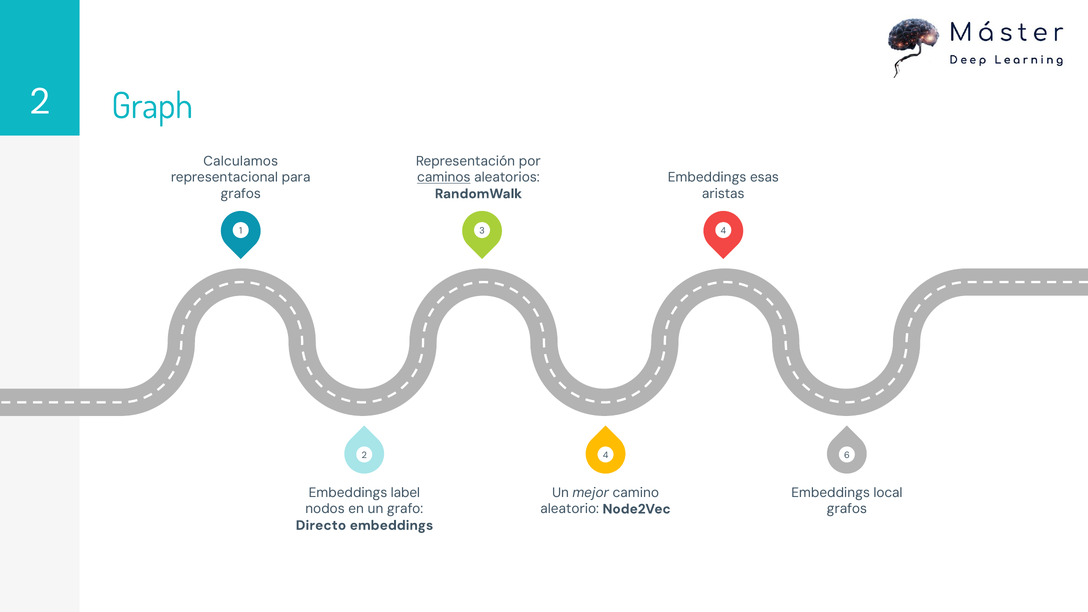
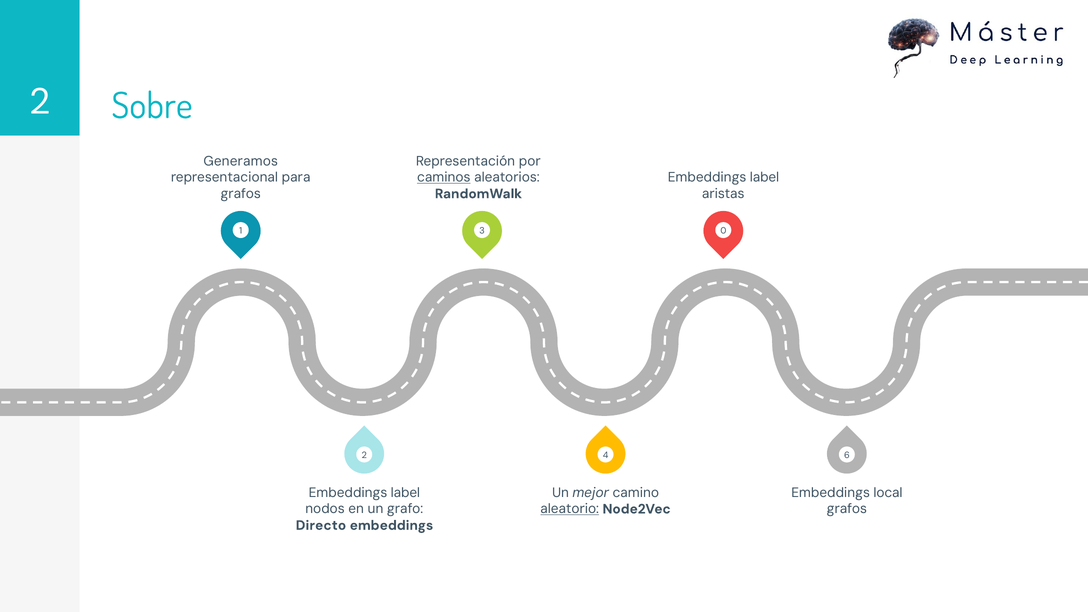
Graph: Graph -> Sobre (152, 106)
Calculamos: Calculamos -> Generamos (241, 161)
esas: esas -> label (764, 177)
3 4: 4 -> 0 (723, 231)
aleatorio underline: none -> present (570, 509)
